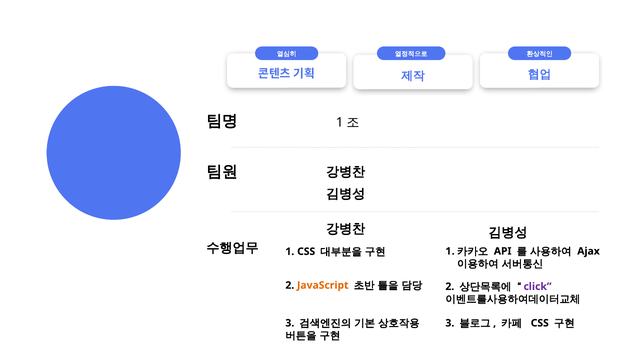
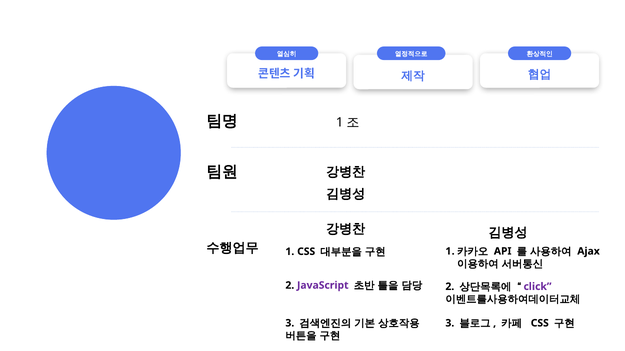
JavaScript colour: orange -> purple (323, 286)
